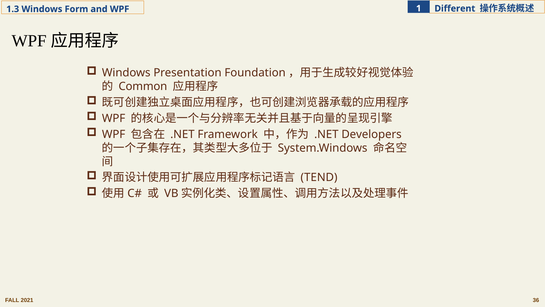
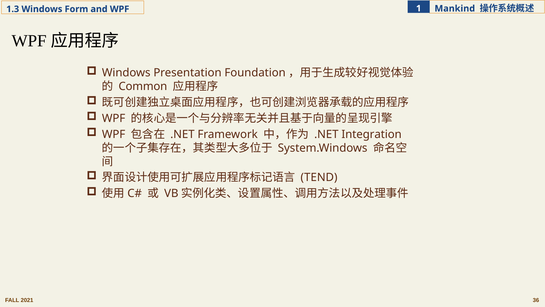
Different: Different -> Mankind (455, 9)
Developers: Developers -> Integration (372, 134)
